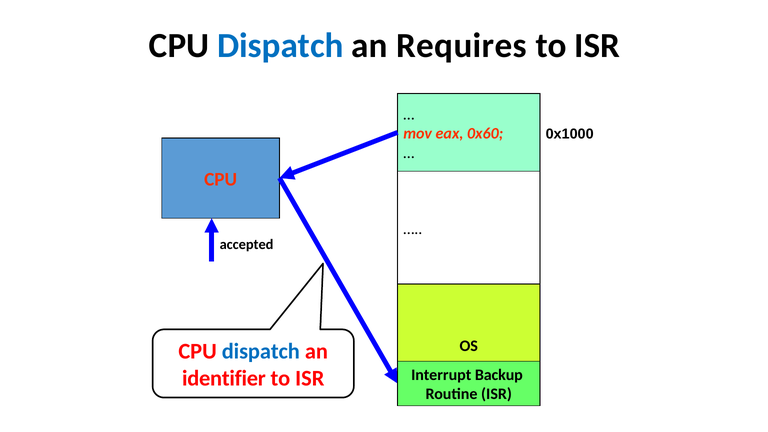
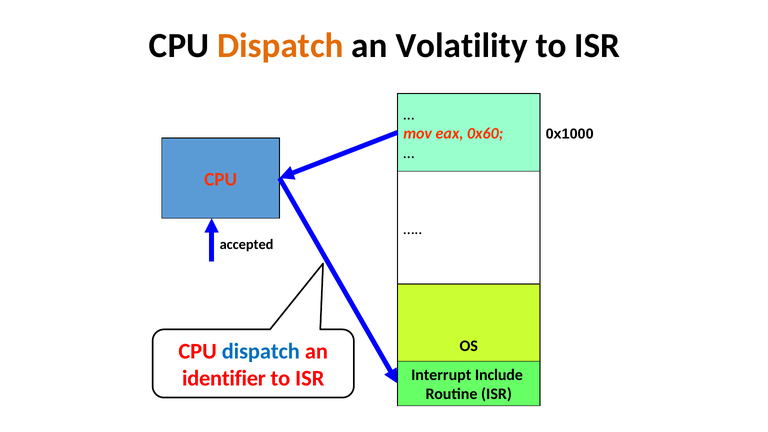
Dispatch colour: blue -> orange (280, 46)
Requires: Requires -> Volatility (462, 46)
Backup: Backup -> Include (499, 375)
